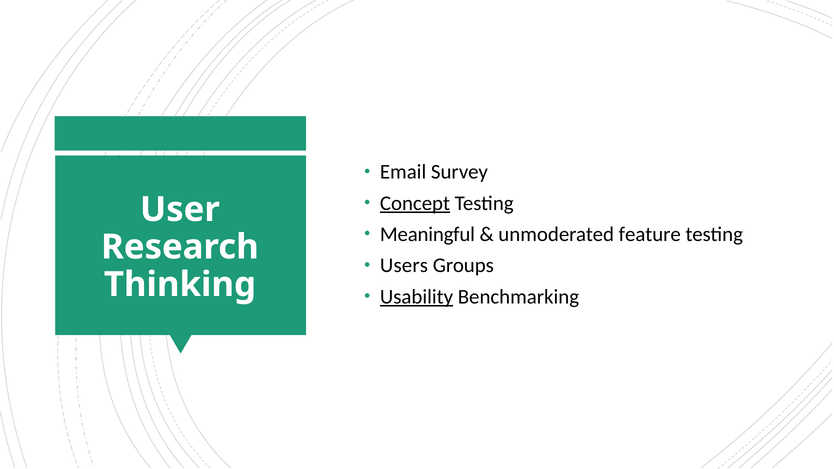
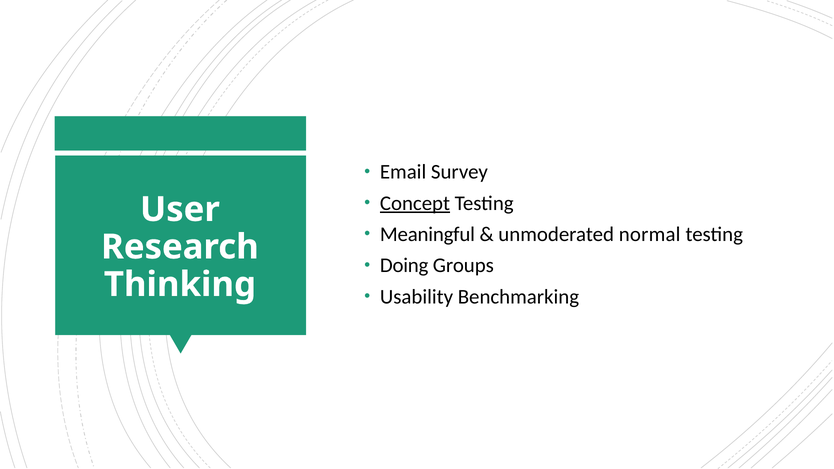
feature: feature -> normal (650, 234)
Users: Users -> Doing (404, 266)
Usability underline: present -> none (417, 297)
